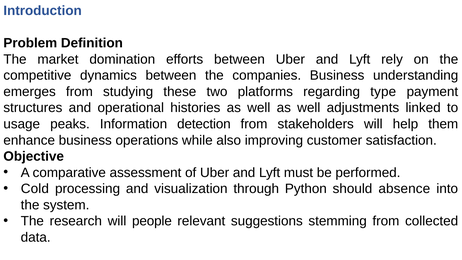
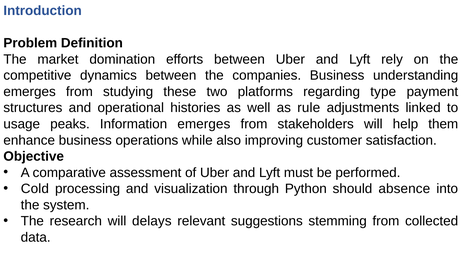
well as well: well -> rule (309, 108)
Information detection: detection -> emerges (204, 124)
people: people -> delays (152, 221)
